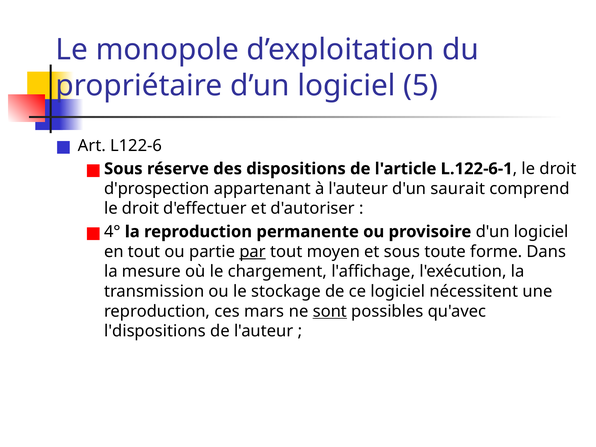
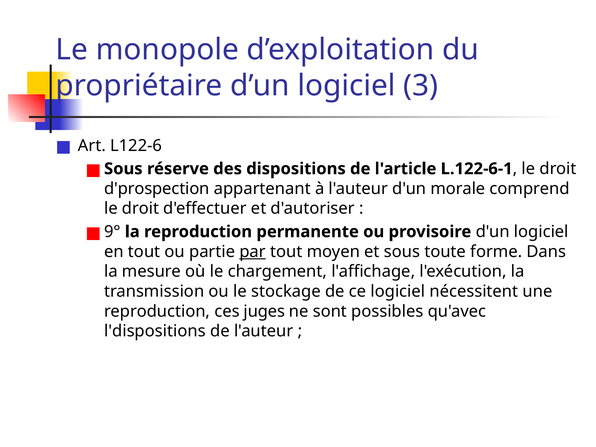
5: 5 -> 3 (421, 86)
saurait: saurait -> morale (458, 189)
4°: 4° -> 9° (112, 232)
mars: mars -> juges (264, 311)
sont underline: present -> none (330, 311)
